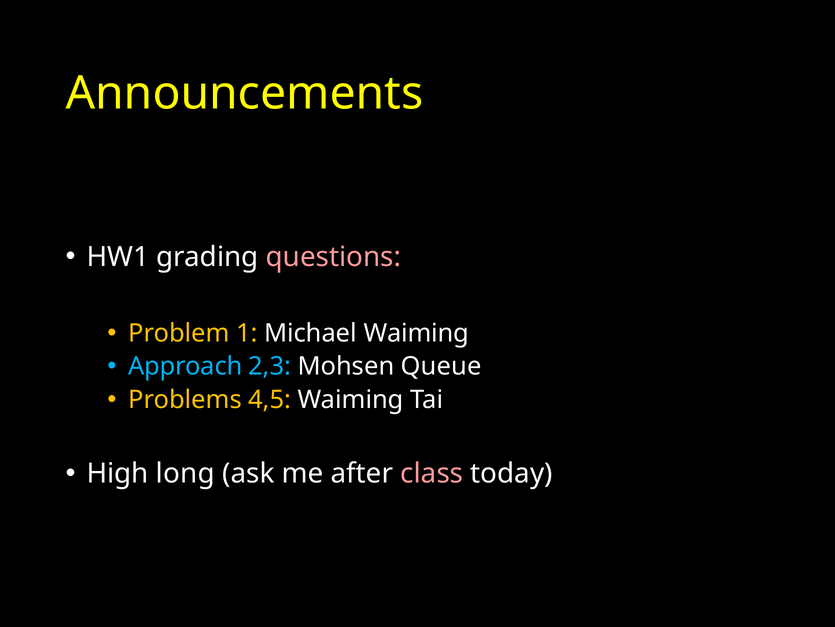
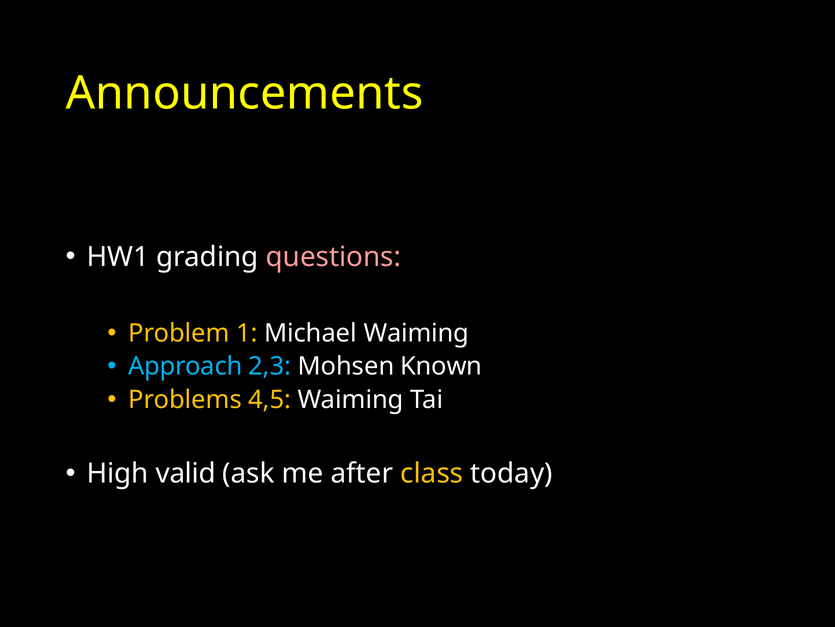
Queue: Queue -> Known (441, 366)
long: long -> valid (186, 473)
class colour: pink -> yellow (432, 473)
